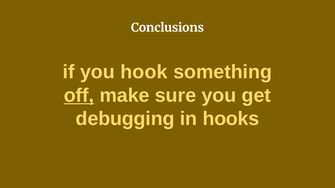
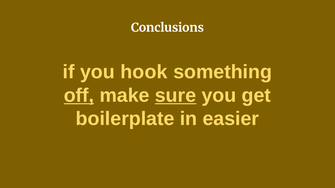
sure underline: none -> present (176, 96)
debugging: debugging -> boilerplate (125, 119)
hooks: hooks -> easier (231, 119)
